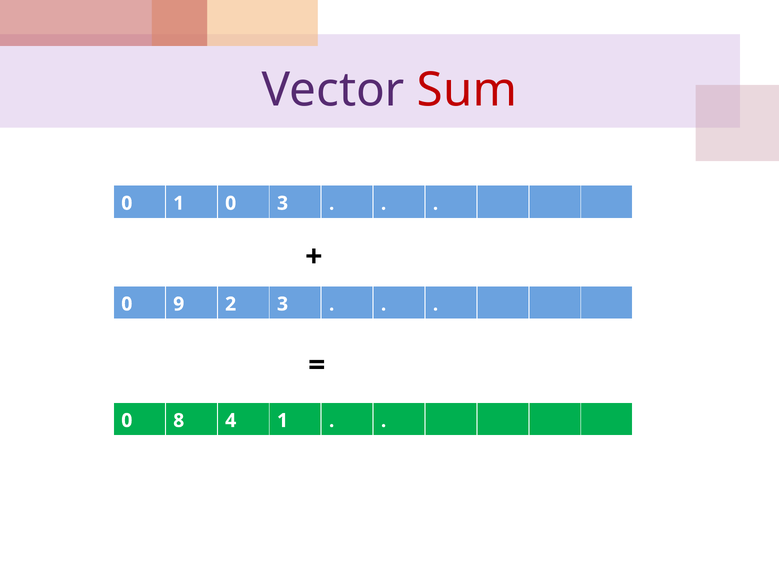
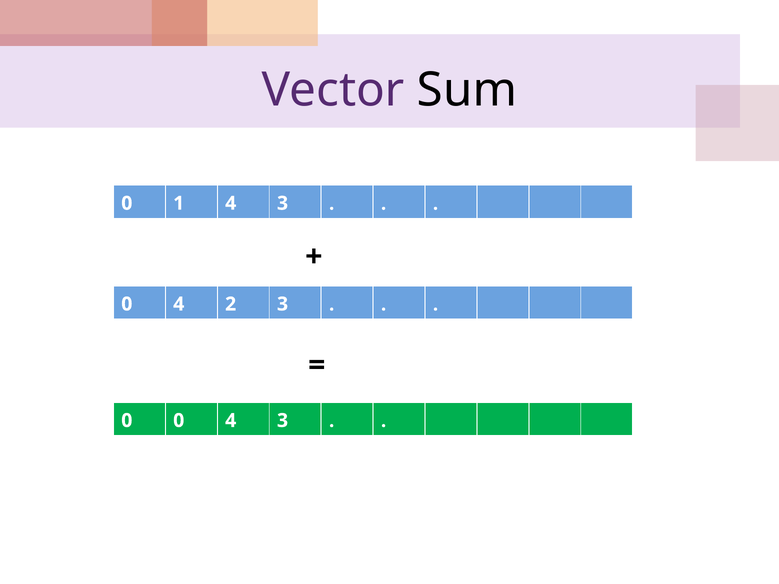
Sum colour: red -> black (467, 90)
1 0: 0 -> 4 (231, 203)
9: 9 -> 4 (179, 304)
0 8: 8 -> 0 (179, 421)
1: 1 -> 3 (283, 421)
